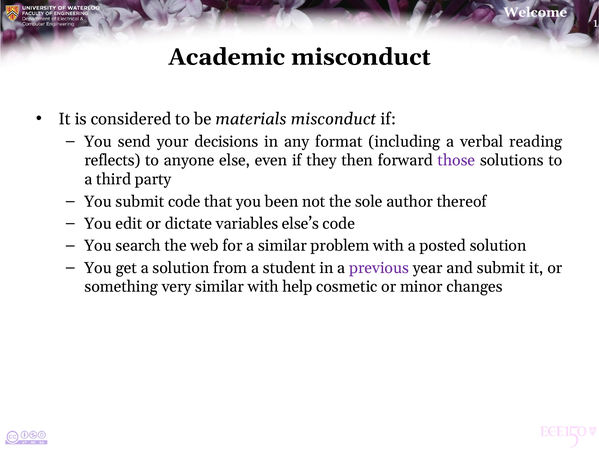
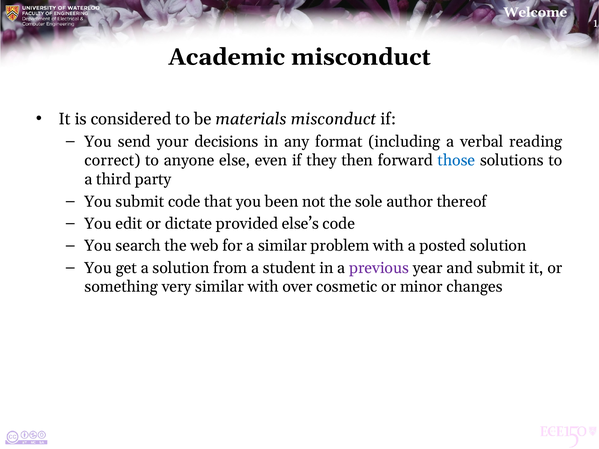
reflects: reflects -> correct (112, 161)
those colour: purple -> blue (456, 161)
variables: variables -> provided (247, 224)
help: help -> over (298, 287)
